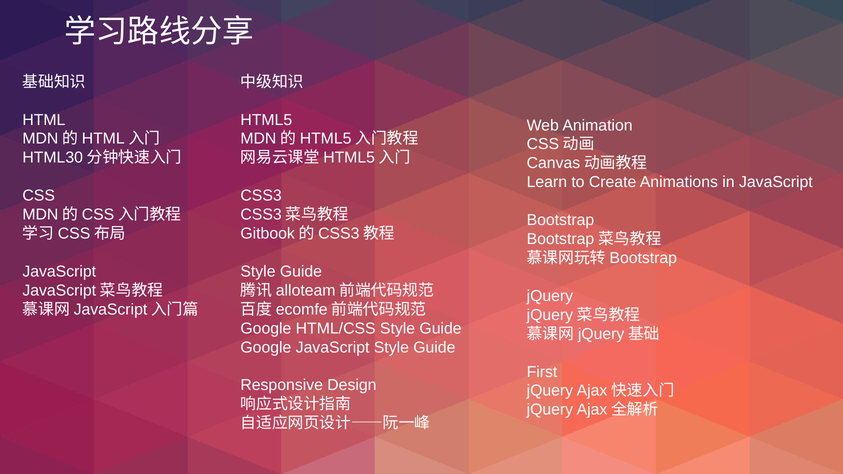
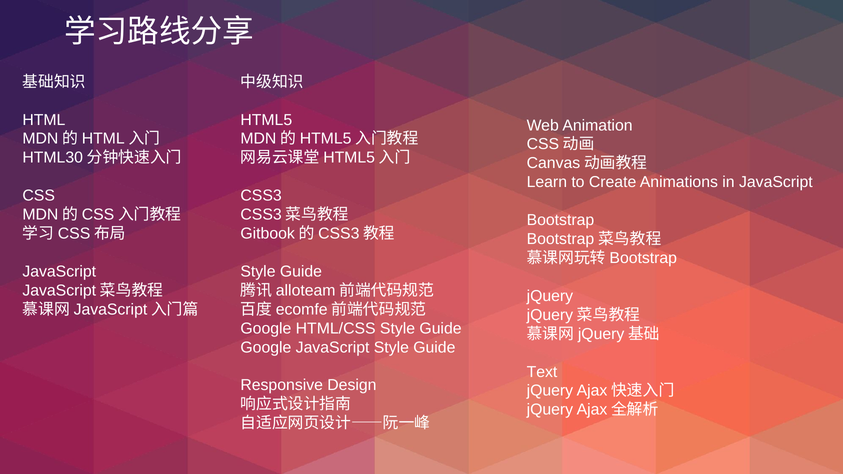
First: First -> Text (542, 372)
